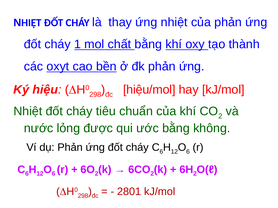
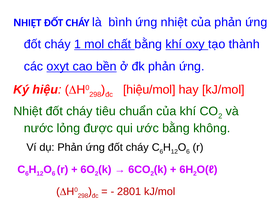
thay: thay -> bình (120, 22)
